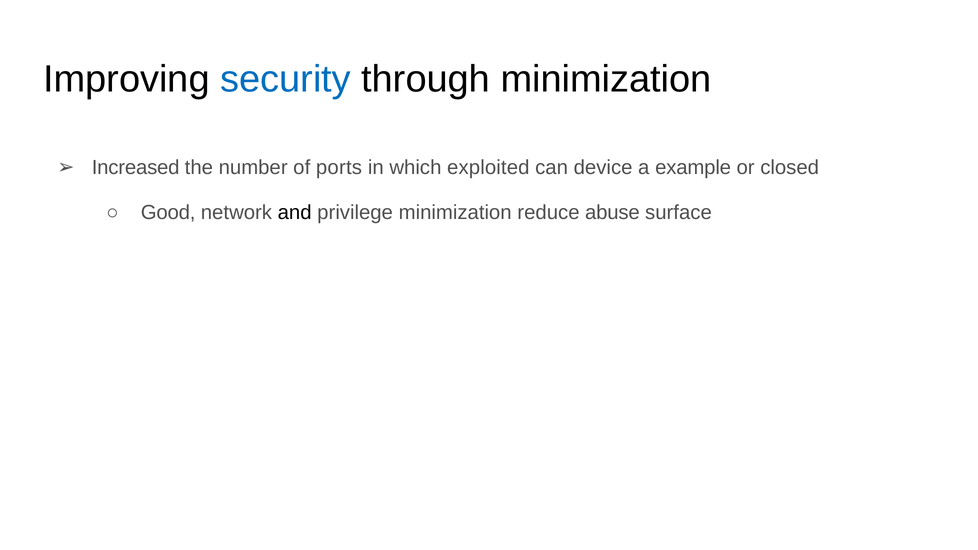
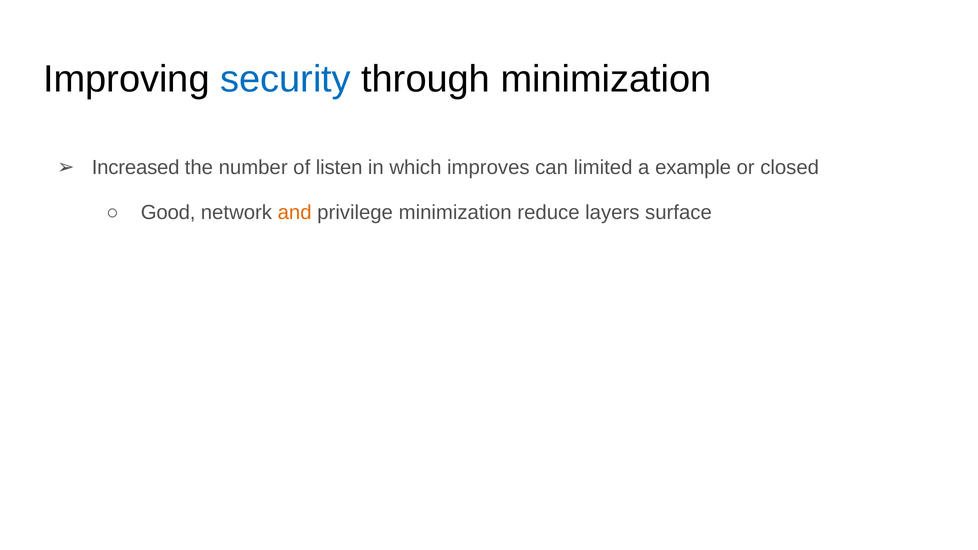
ports: ports -> listen (339, 167)
exploited: exploited -> improves (488, 167)
device: device -> limited (603, 167)
and colour: black -> orange (295, 213)
abuse: abuse -> layers (612, 213)
